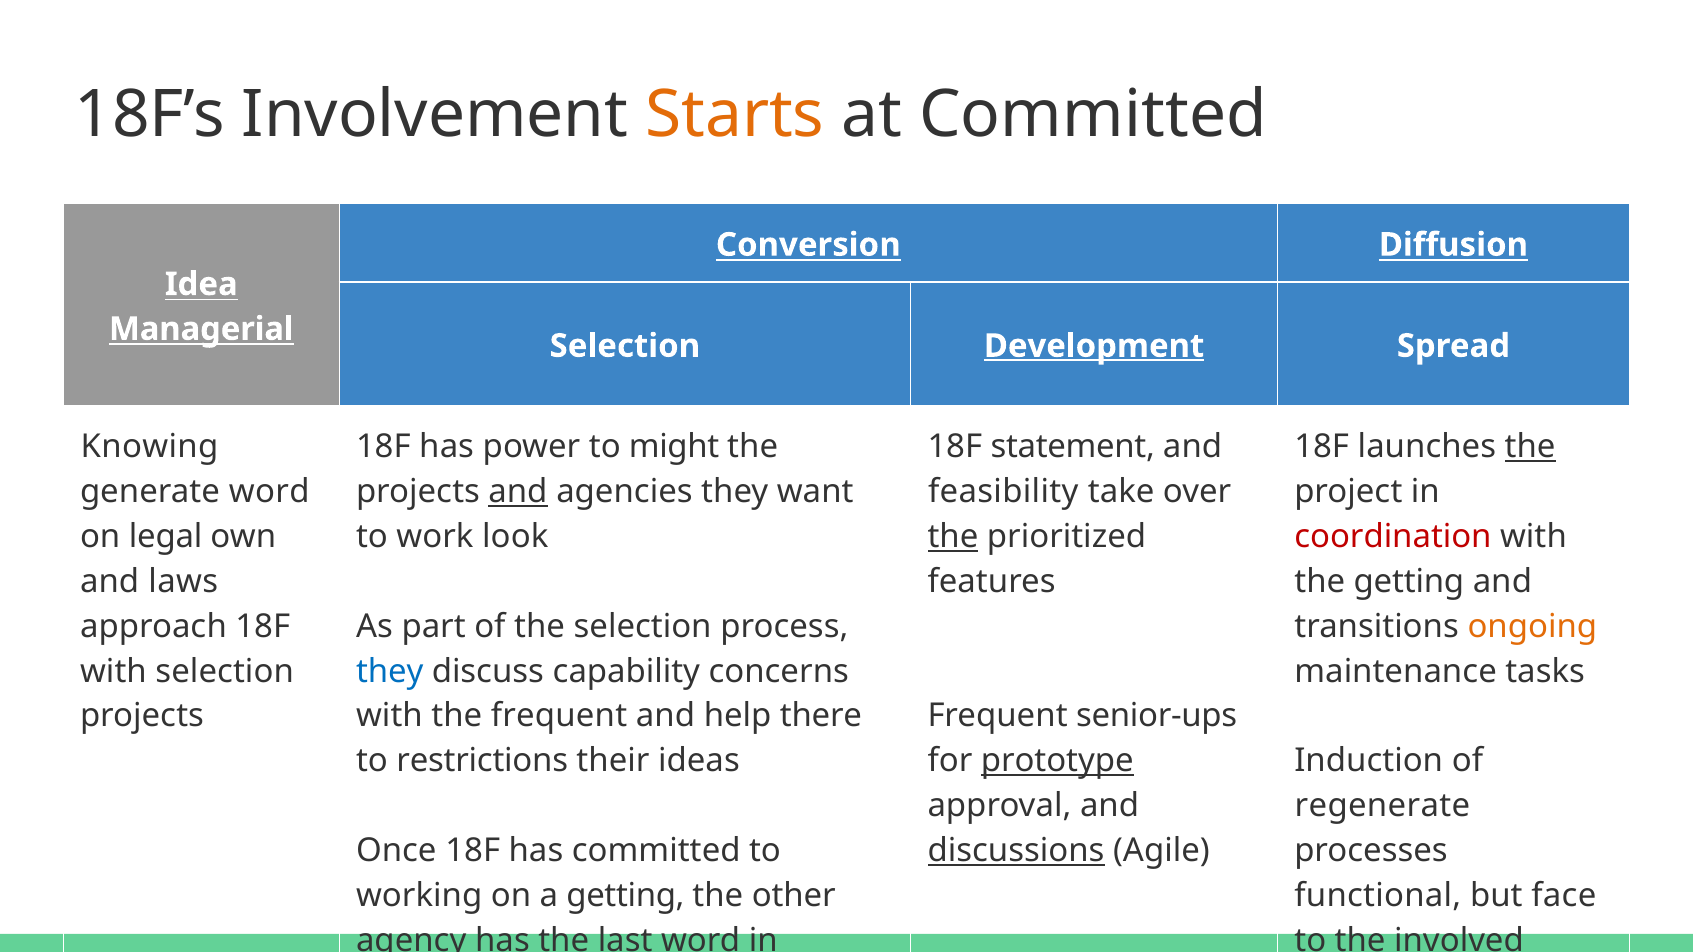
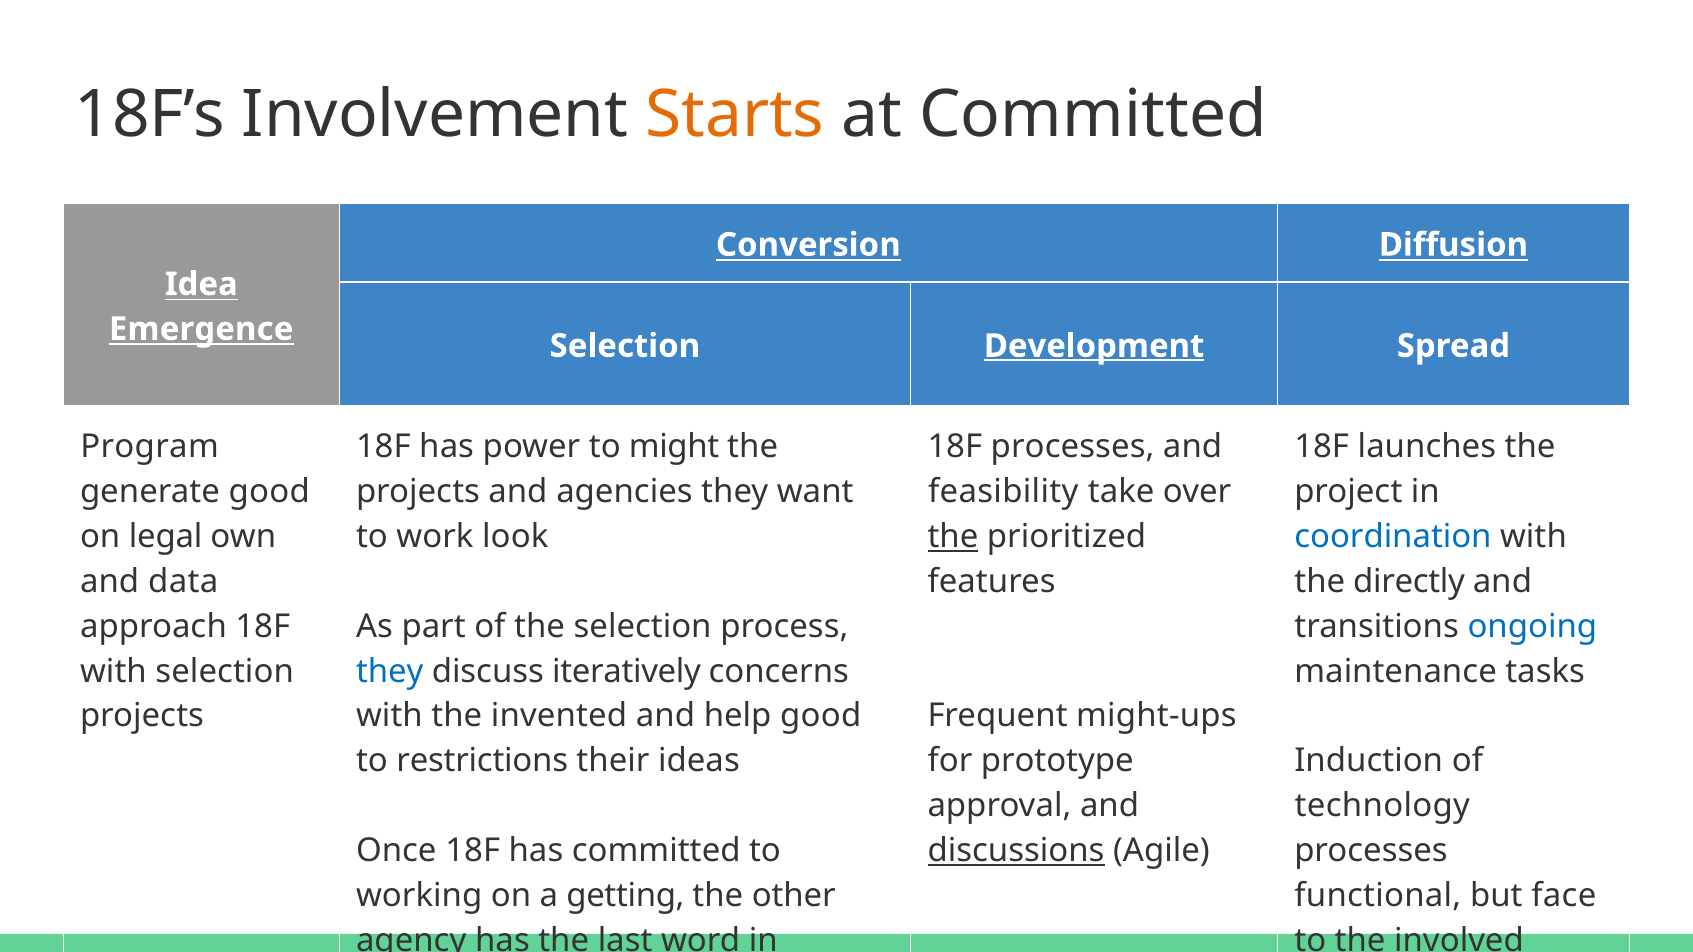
Managerial: Managerial -> Emergence (201, 329)
Knowing: Knowing -> Program (150, 447)
18F statement: statement -> processes (1073, 447)
the underline: present -> none (1530, 447)
generate word: word -> good (269, 492)
and underline: present -> none (518, 492)
coordination colour: red -> blue (1393, 537)
laws: laws -> data (183, 582)
the getting: getting -> directly (1409, 582)
ongoing colour: orange -> blue (1532, 627)
capability: capability -> iteratively (627, 671)
the frequent: frequent -> invented (559, 716)
help there: there -> good (821, 716)
senior-ups: senior-ups -> might-ups (1156, 716)
prototype underline: present -> none (1057, 761)
regenerate: regenerate -> technology (1382, 806)
